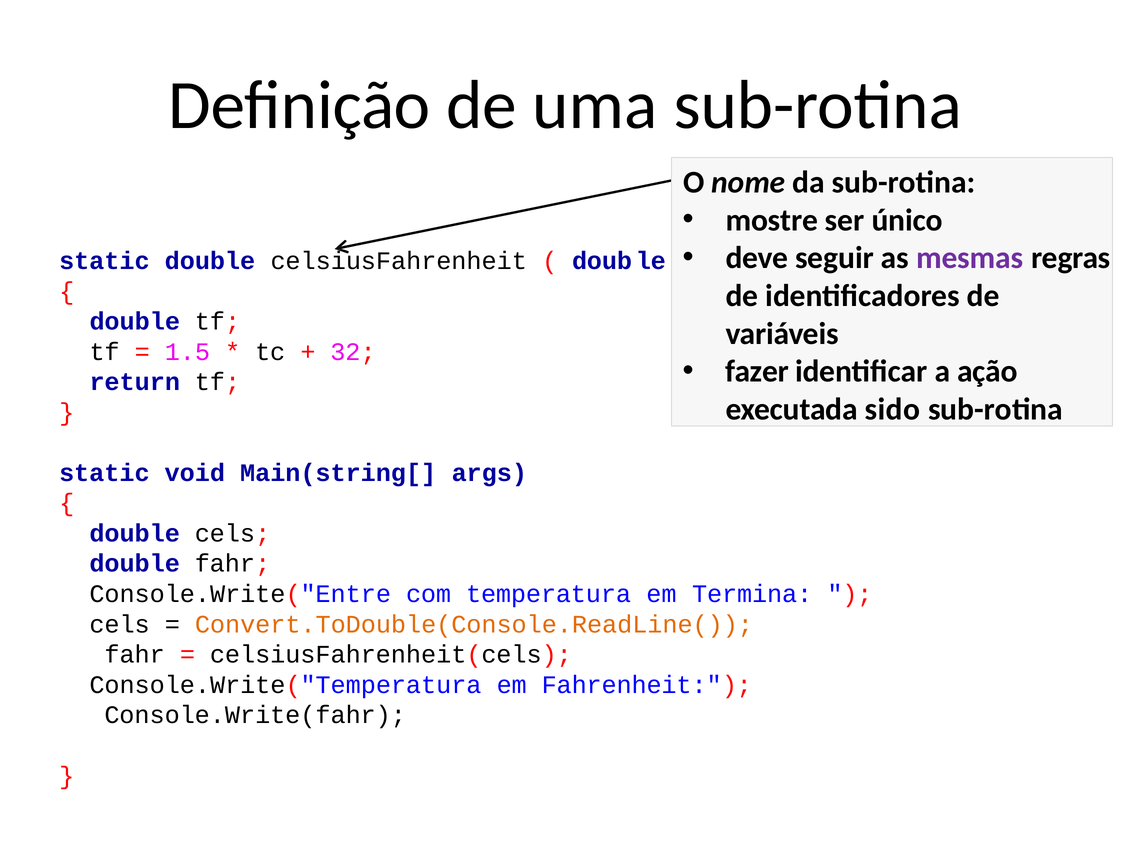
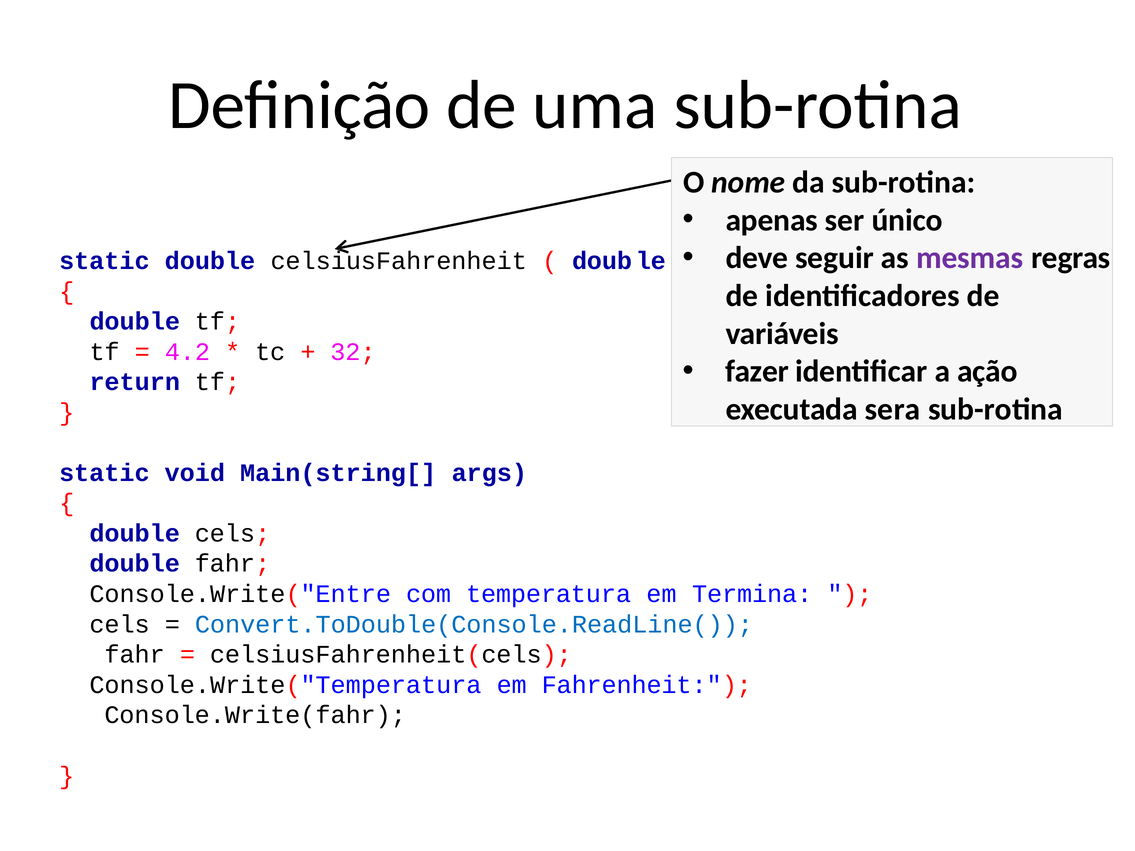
mostre: mostre -> apenas (772, 220)
1.5: 1.5 -> 4.2 (187, 352)
sido: sido -> sera (893, 410)
Convert.ToDouble(Console.ReadLine( colour: orange -> blue (474, 624)
